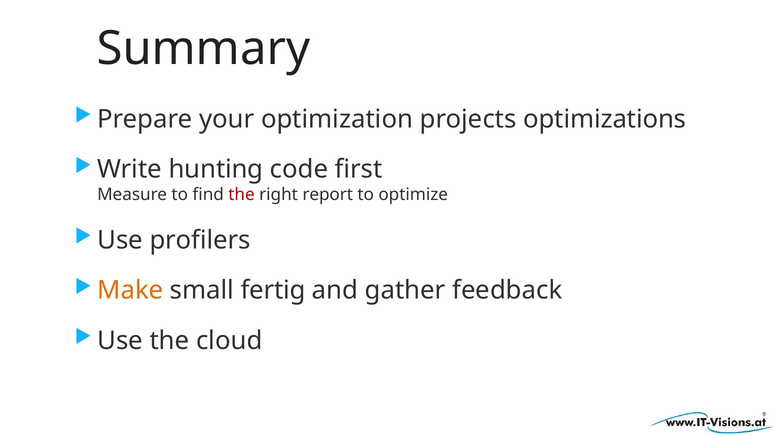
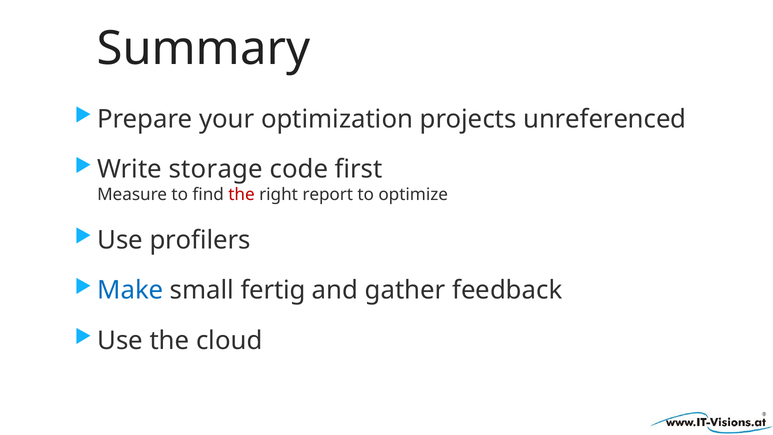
optimizations: optimizations -> unreferenced (605, 119)
hunting: hunting -> storage (216, 169)
Make colour: orange -> blue (130, 290)
